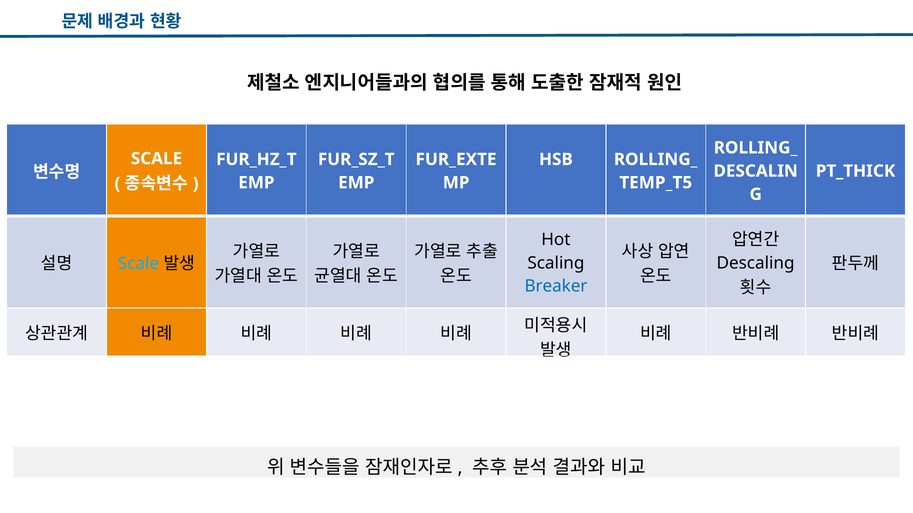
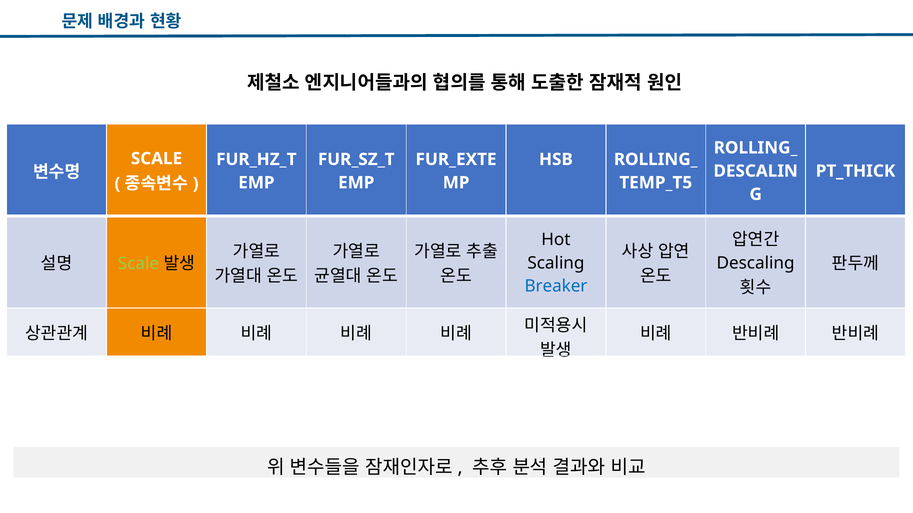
Scale colour: light blue -> light green (138, 264)
